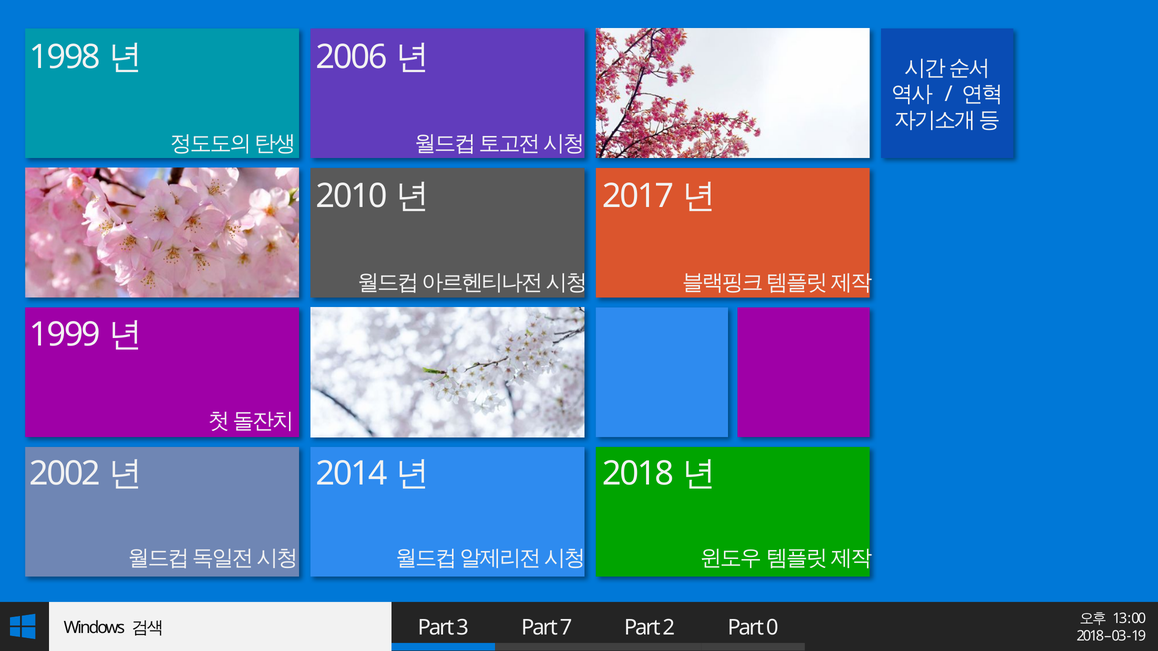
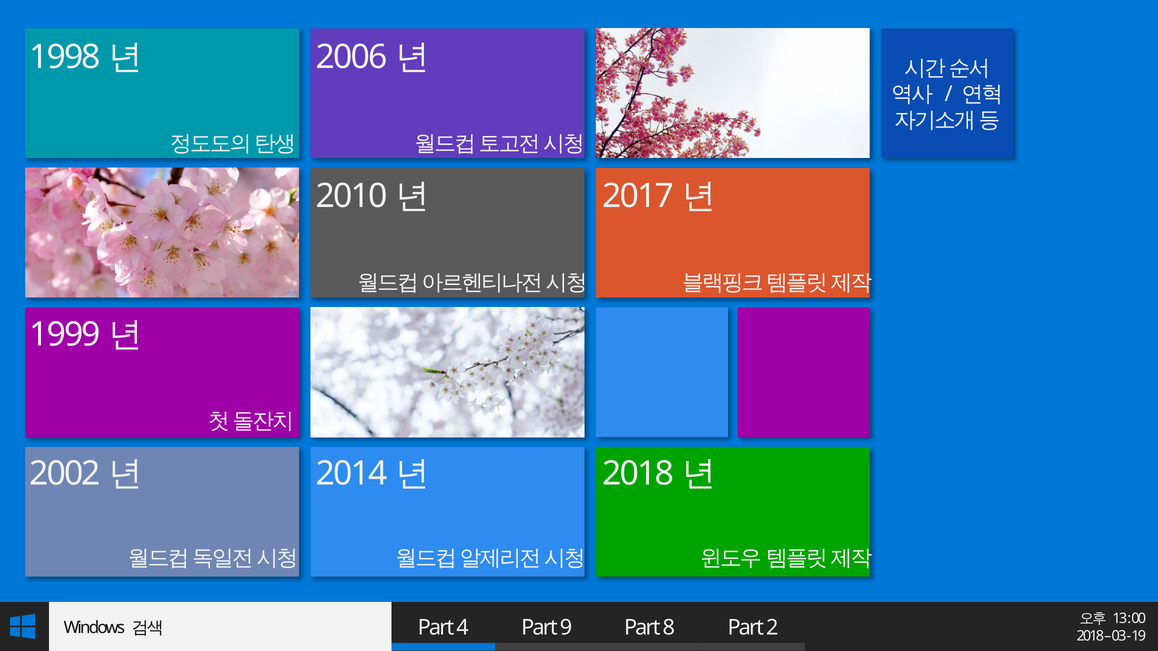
3: 3 -> 4 (463, 628)
7: 7 -> 9 (566, 628)
2: 2 -> 8 (669, 628)
0: 0 -> 2 (772, 628)
